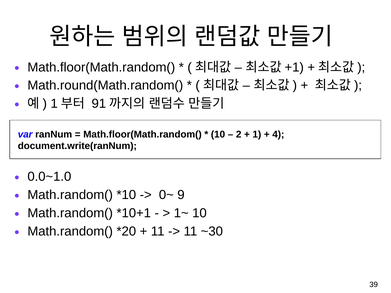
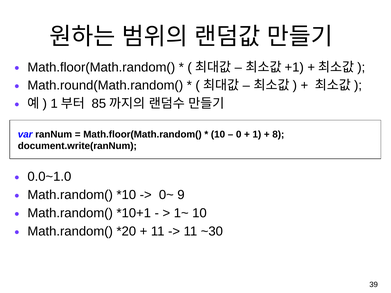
91: 91 -> 85 (99, 104)
2: 2 -> 0 (239, 134)
4: 4 -> 8 (278, 134)
